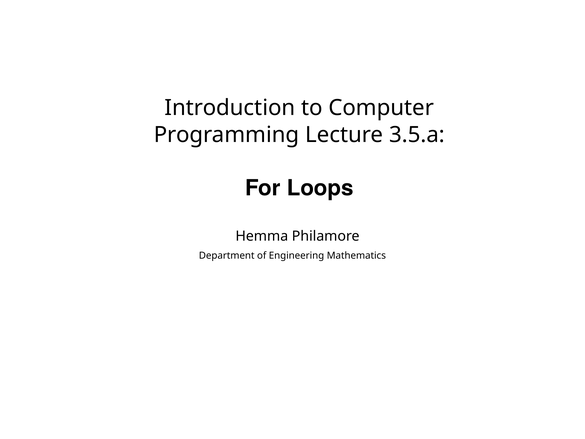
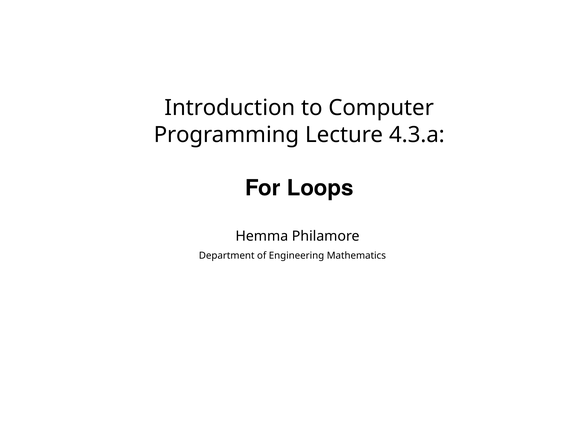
3.5.a: 3.5.a -> 4.3.a (417, 135)
